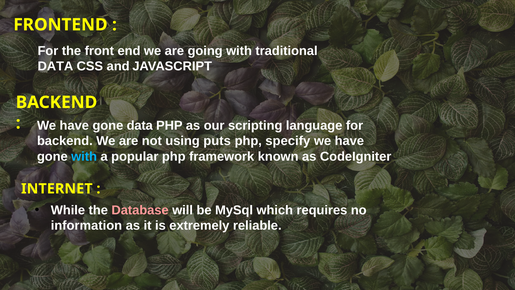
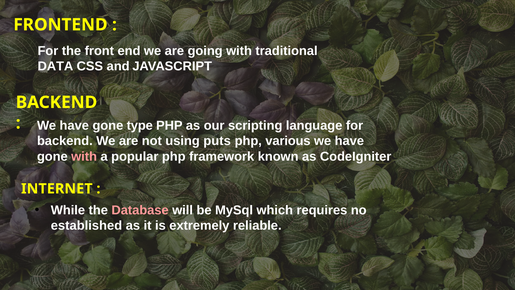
gone data: data -> type (140, 125)
specify: specify -> various (288, 141)
with colour: light blue -> pink (84, 156)
information: information -> established (86, 225)
